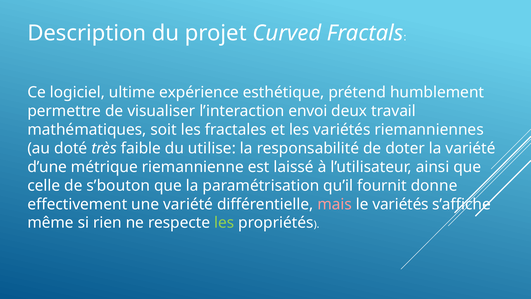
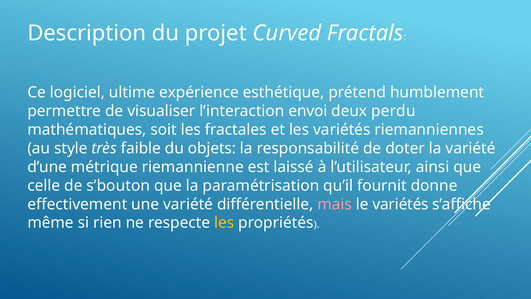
travail: travail -> perdu (393, 111)
doté: doté -> style (71, 148)
utilise: utilise -> objets (212, 148)
les colour: light green -> yellow (224, 223)
